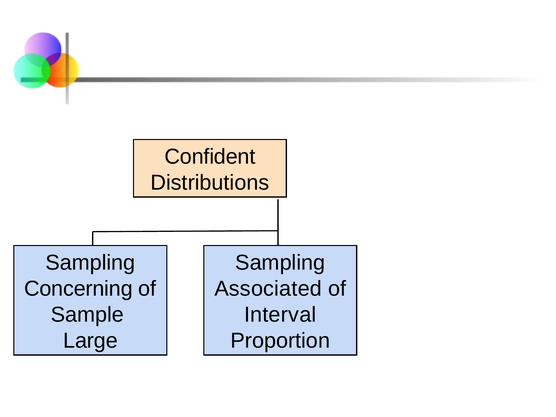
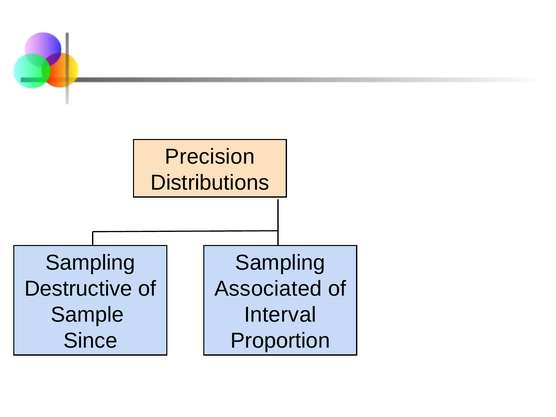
Confident: Confident -> Precision (210, 157)
Concerning: Concerning -> Destructive (78, 289)
Large: Large -> Since (90, 341)
